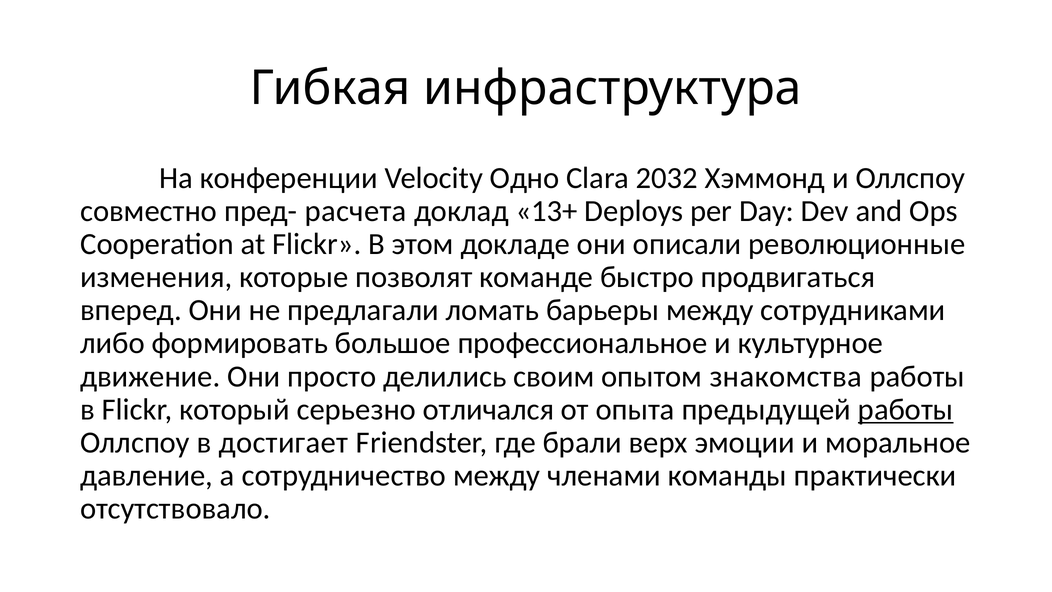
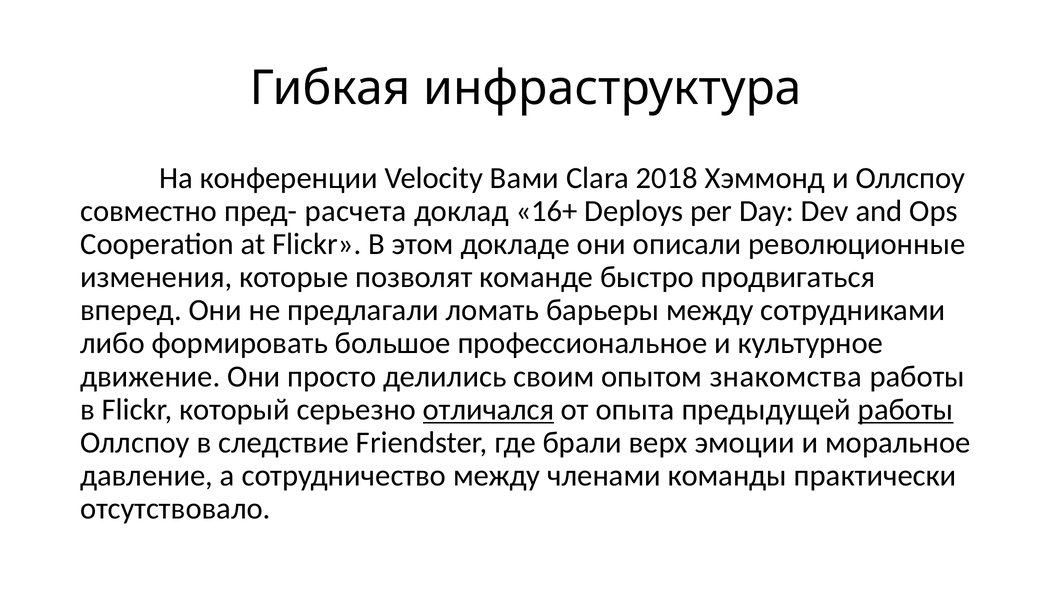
Одно: Одно -> Вами (524, 178)
2032: 2032 -> 2018 (667, 178)
13+: 13+ -> 16+ (547, 211)
отличался underline: none -> present (489, 409)
достигает: достигает -> следствие (284, 442)
